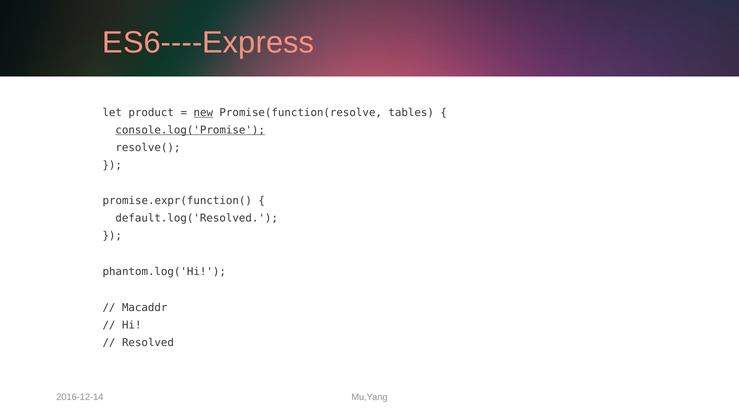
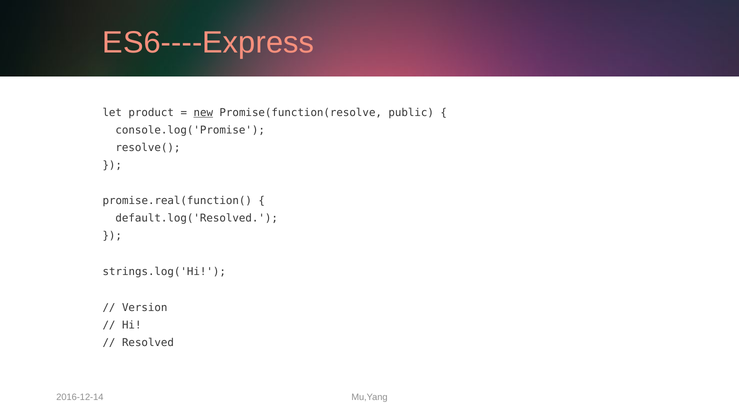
tables: tables -> public (411, 113)
console.log('Promise underline: present -> none (190, 130)
promise.expr(function(: promise.expr(function( -> promise.real(function( (177, 201)
phantom.log('Hi: phantom.log('Hi -> strings.log('Hi (164, 271)
Macaddr: Macaddr -> Version (145, 307)
